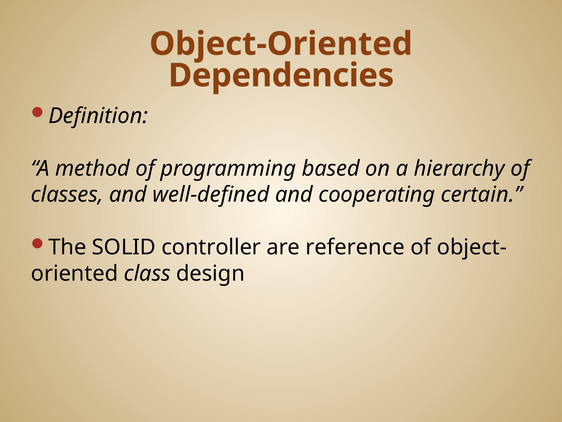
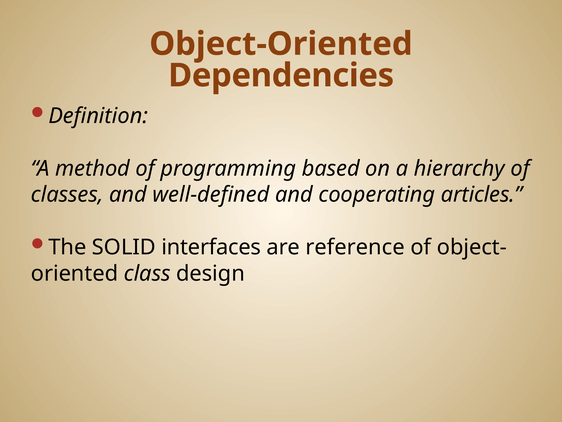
certain: certain -> articles (482, 194)
controller: controller -> interfaces (211, 247)
